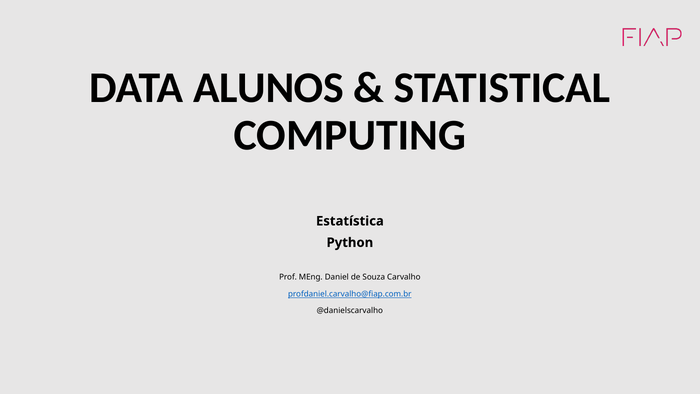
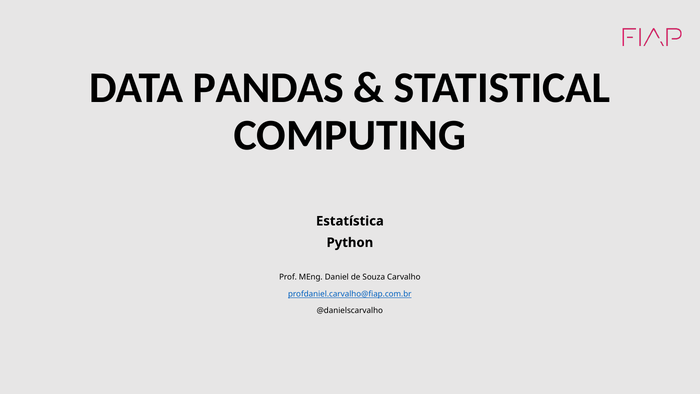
ALUNOS: ALUNOS -> PANDAS (269, 88)
